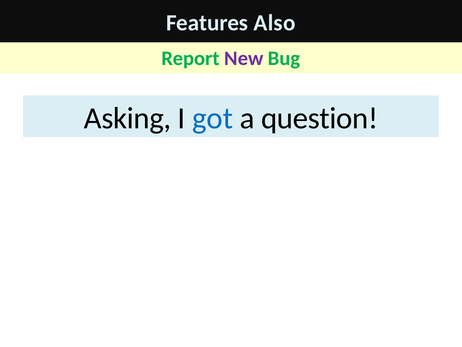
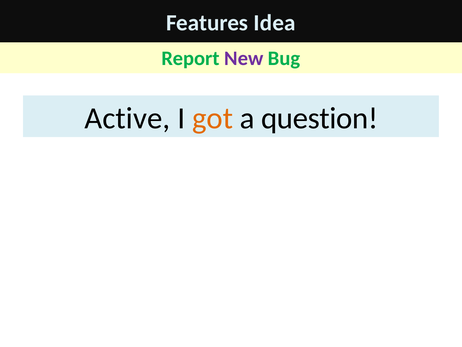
Also: Also -> Idea (275, 23)
Asking: Asking -> Active (127, 118)
got colour: blue -> orange (213, 118)
